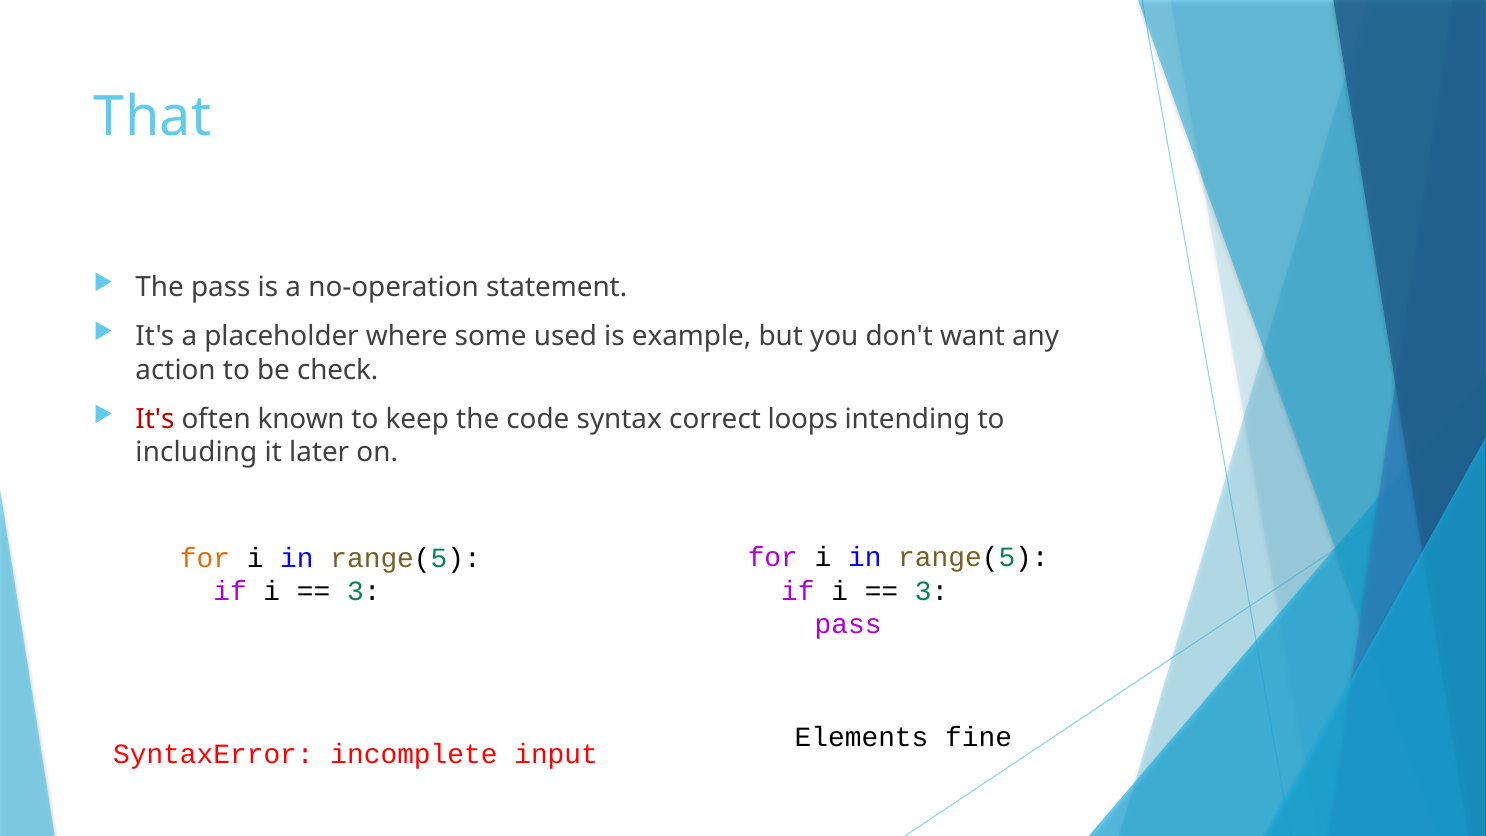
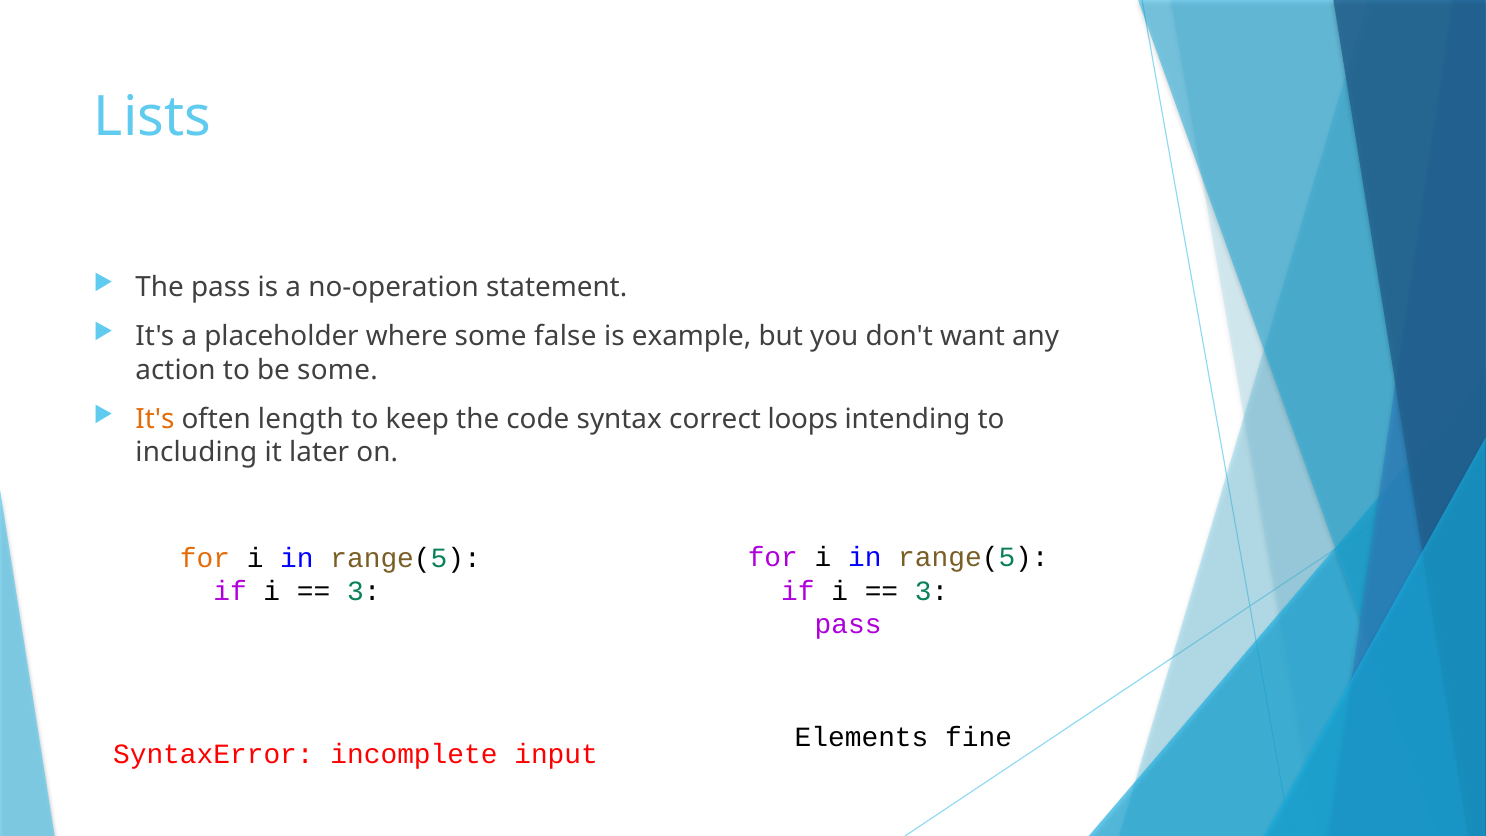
That: That -> Lists (153, 117)
used: used -> false (565, 337)
be check: check -> some (337, 370)
It's colour: red -> orange (155, 419)
known: known -> length (301, 419)
